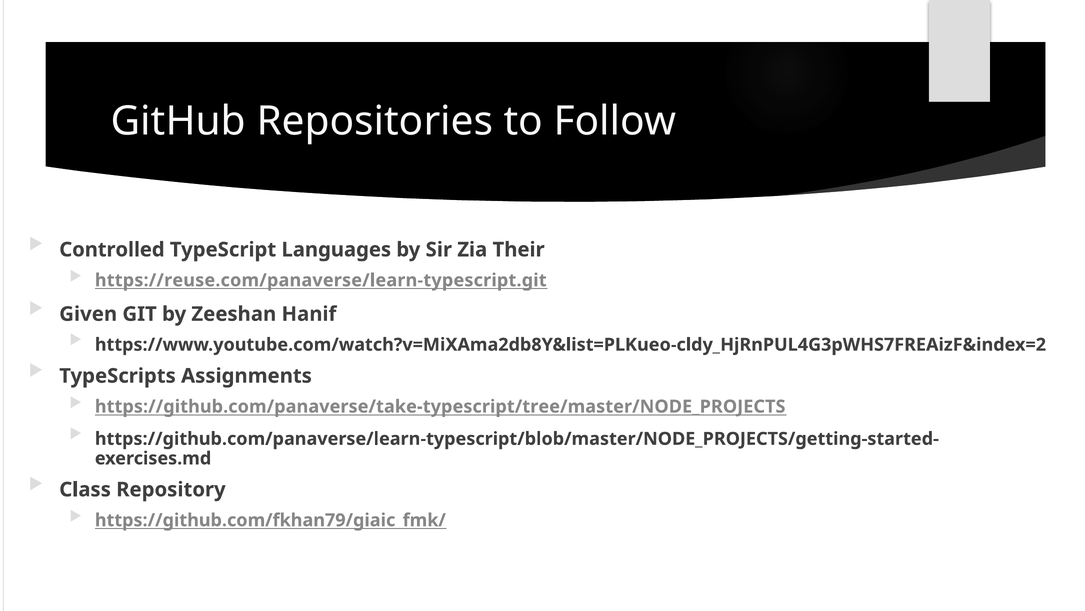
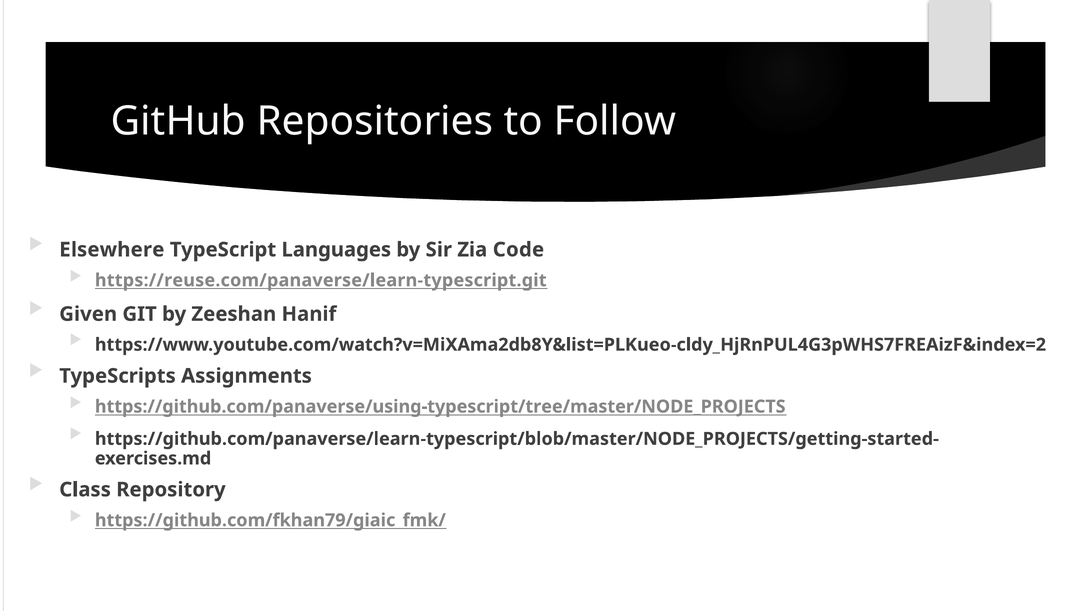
Controlled: Controlled -> Elsewhere (112, 249)
Their: Their -> Code (518, 249)
https://github.com/panaverse/take-typescript/tree/master/NODE_PROJECTS: https://github.com/panaverse/take-typescript/tree/master/NODE_PROJECTS -> https://github.com/panaverse/using-typescript/tree/master/NODE_PROJECTS (440, 406)
